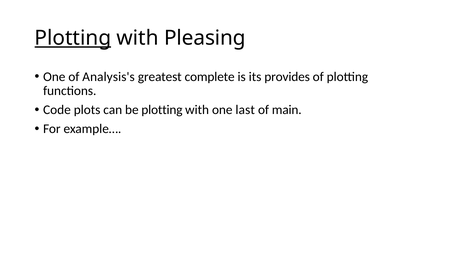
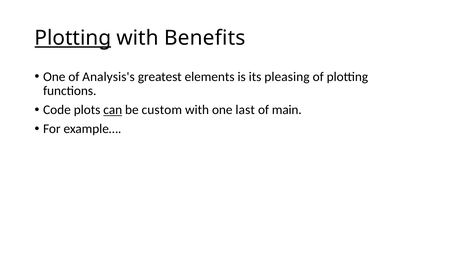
Pleasing: Pleasing -> Benefits (205, 38)
complete: complete -> elements (210, 77)
provides: provides -> pleasing (287, 77)
can underline: none -> present (113, 110)
be plotting: plotting -> custom (162, 110)
